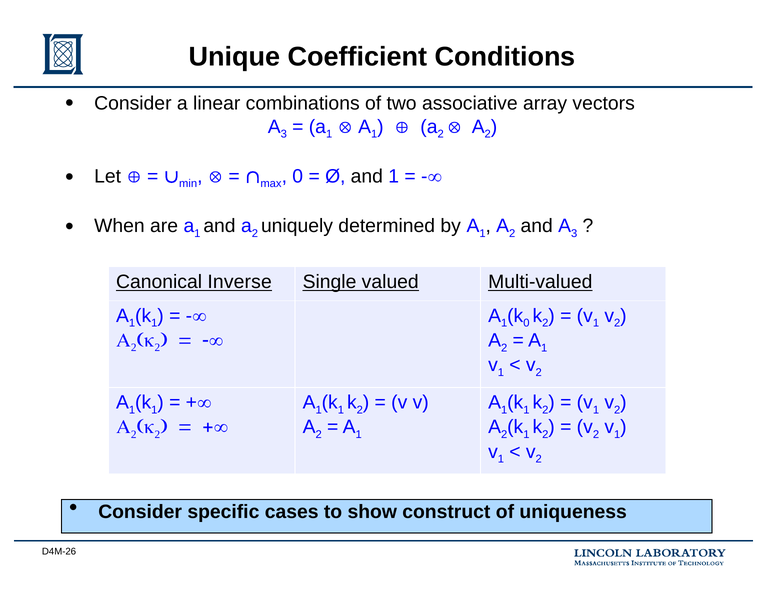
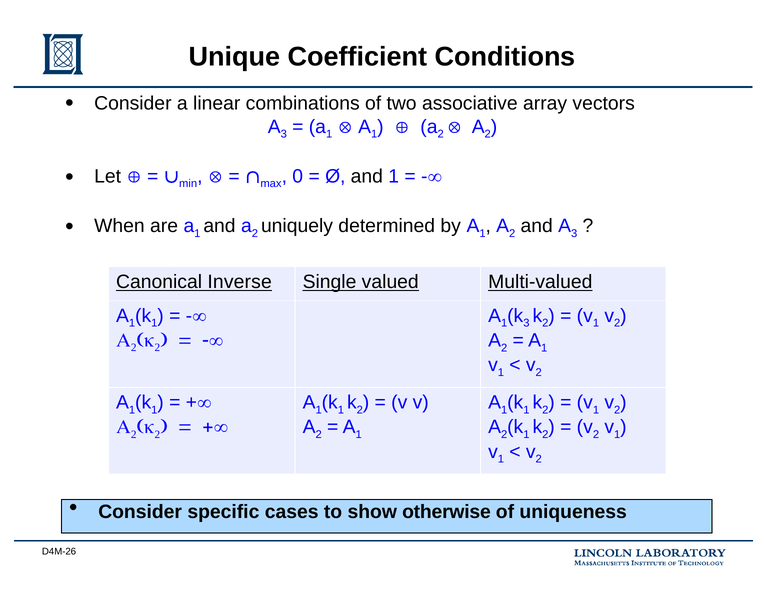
0: 0 -> 3 (526, 323)
construct: construct -> otherwise (446, 512)
